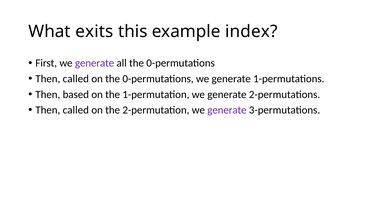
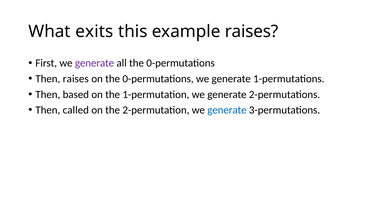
example index: index -> raises (252, 31)
called: called -> raises (76, 79)
generate colour: purple -> blue (227, 110)
